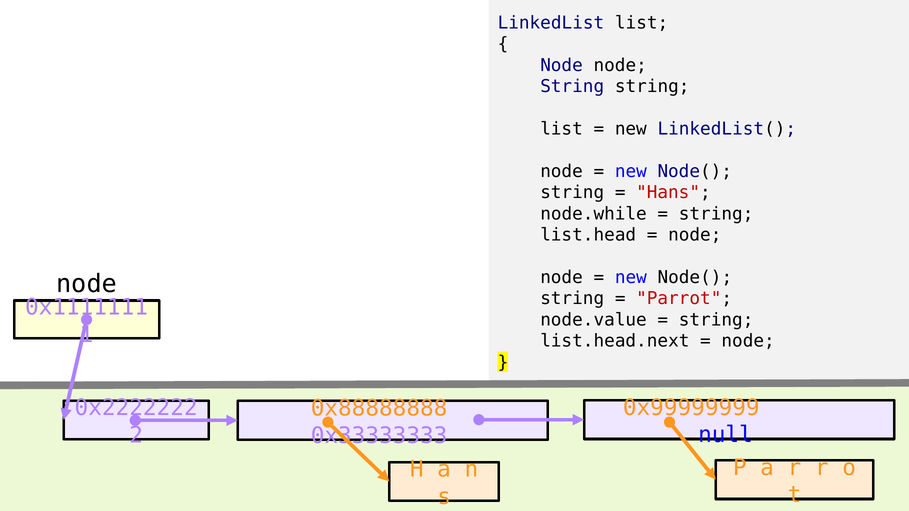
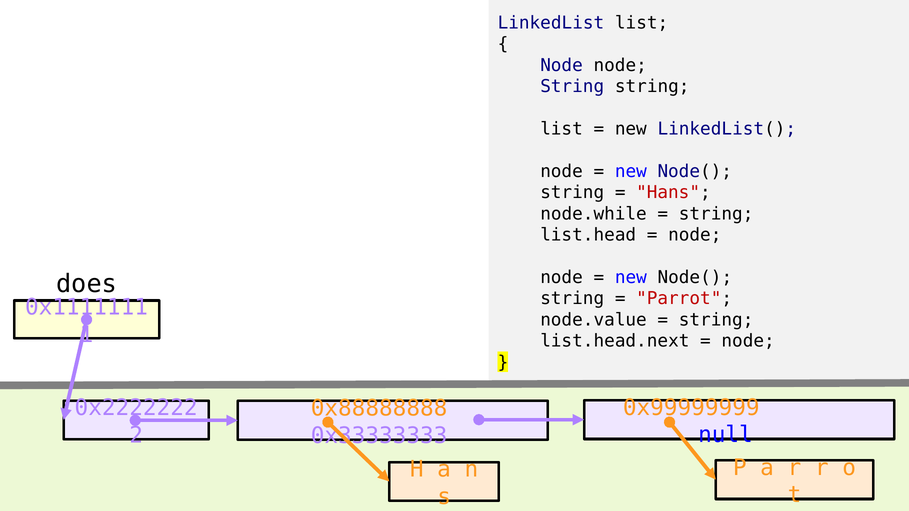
node: node -> does (87, 284)
